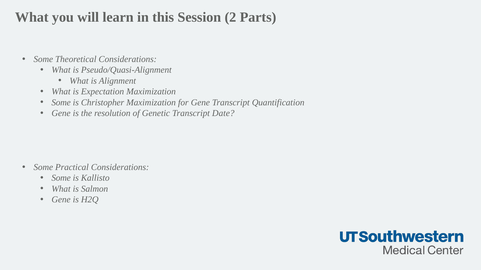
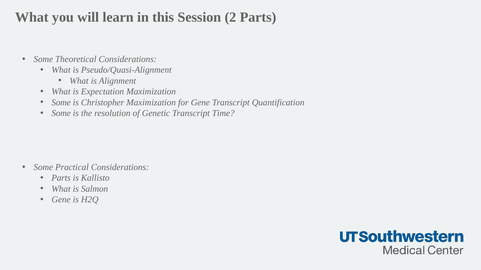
Gene: Gene -> Some (61, 113)
Date: Date -> Time (223, 113)
Some: Some -> Parts (61, 178)
